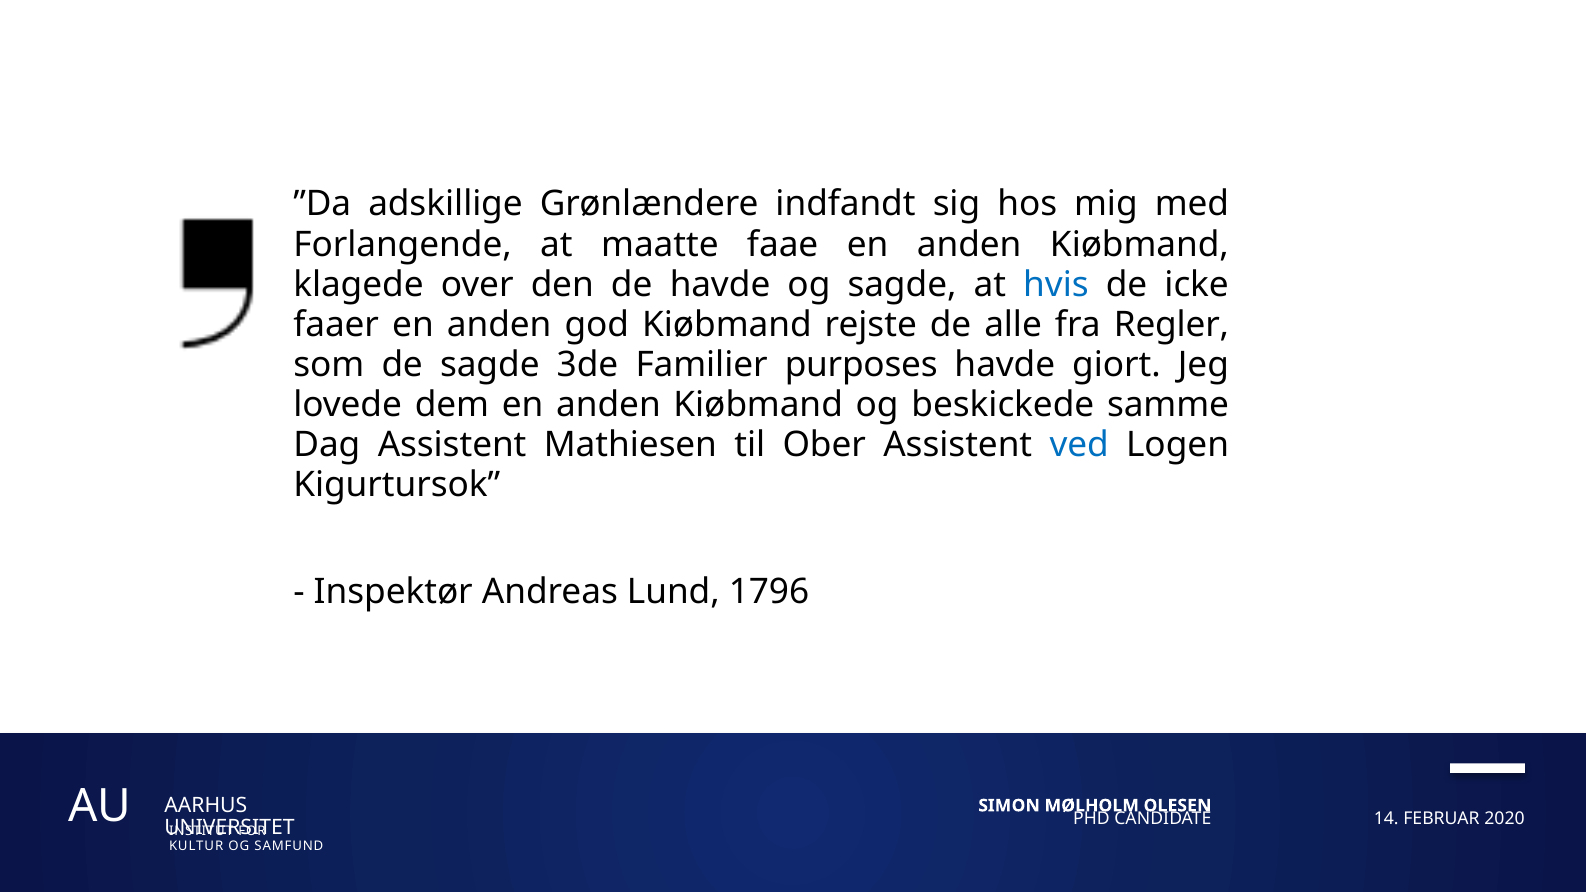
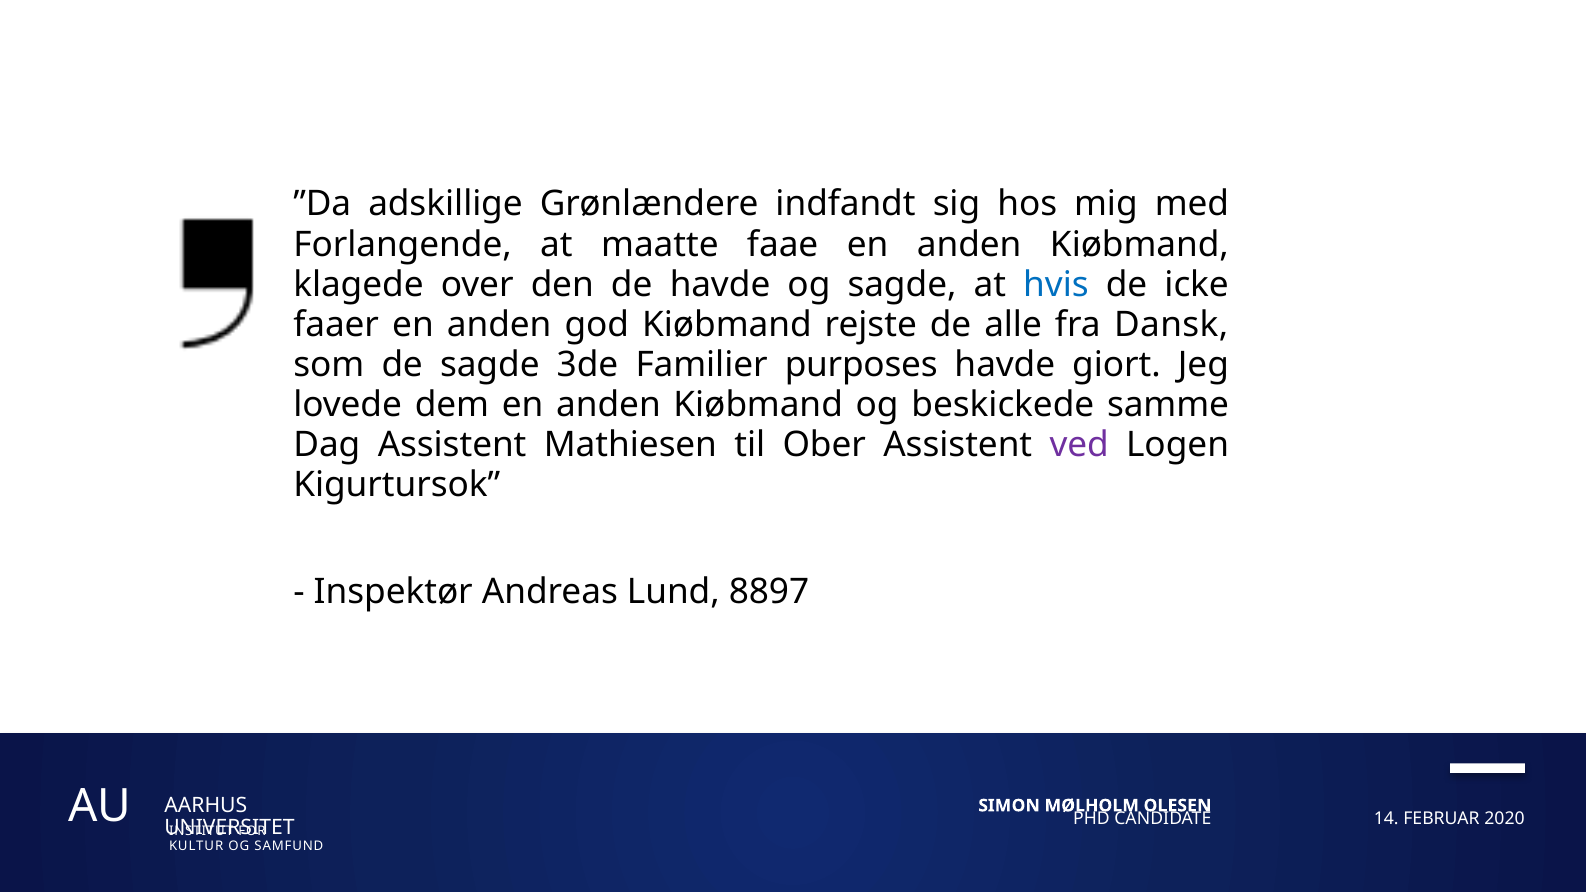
Regler: Regler -> Dansk (1171, 325)
ved colour: blue -> purple (1079, 445)
1796: 1796 -> 8897 (769, 592)
